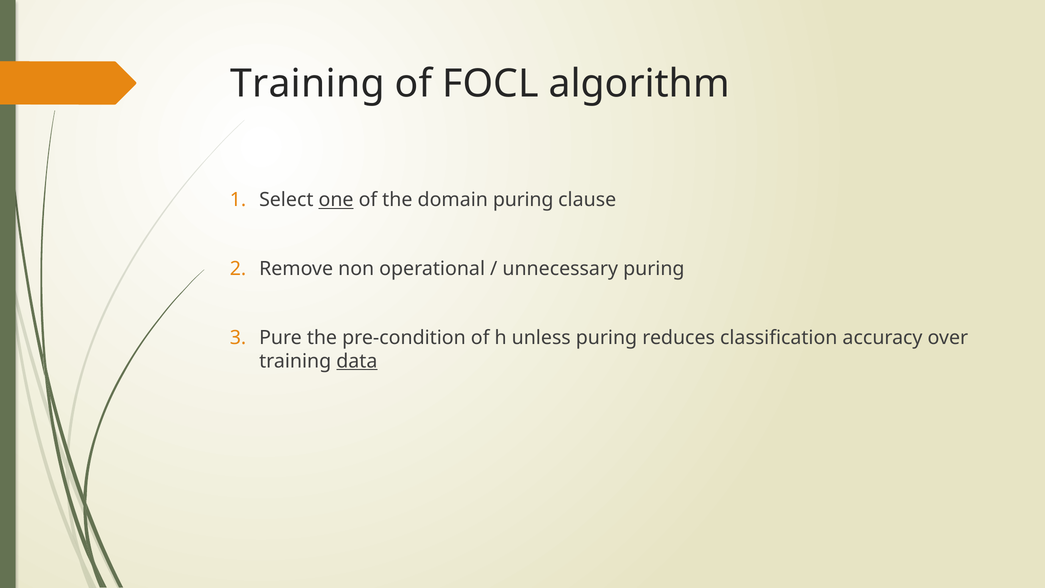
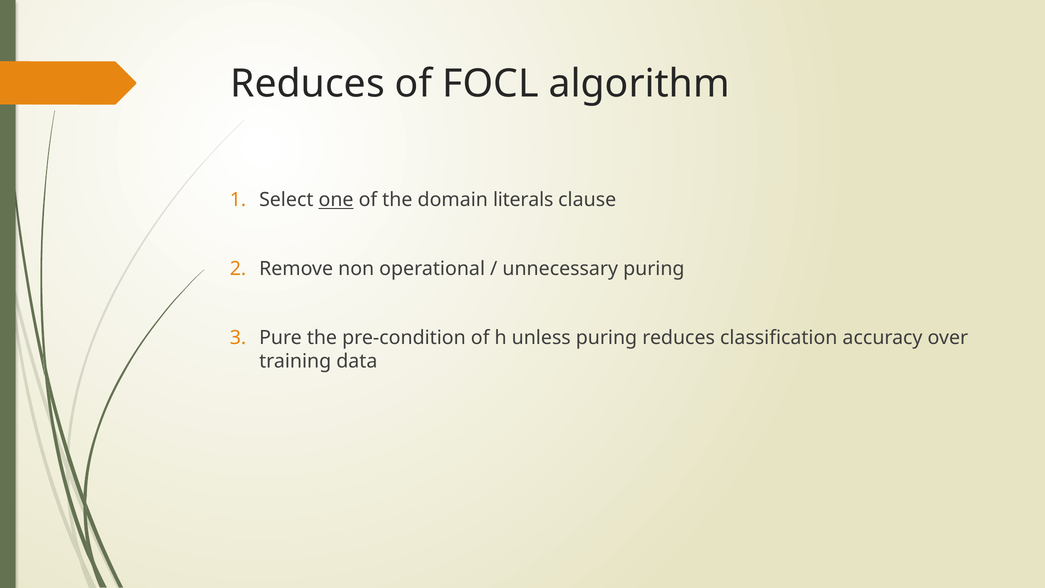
Training: Training -> Reduces (307, 84)
domain puring: puring -> literals (523, 200)
data underline: present -> none (357, 361)
